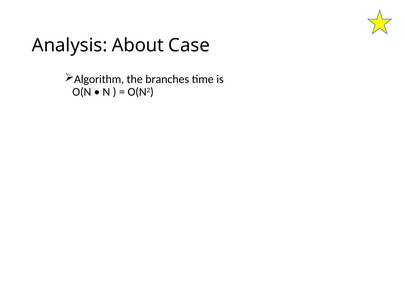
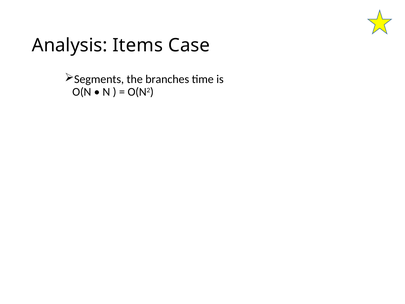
About: About -> Items (138, 45)
Algorithm: Algorithm -> Segments (99, 79)
